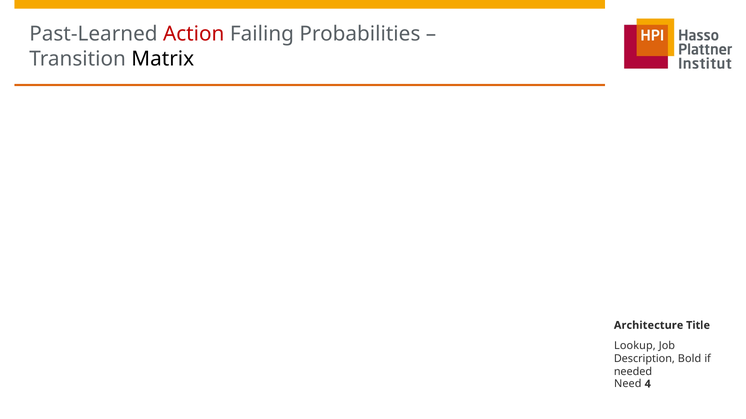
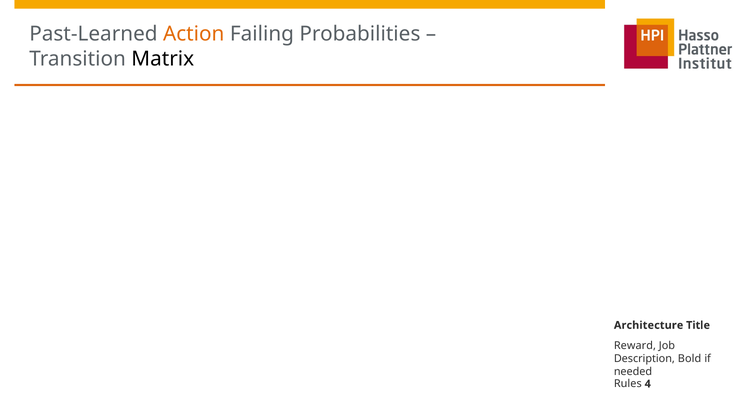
Action colour: red -> orange (194, 34)
Lookup: Lookup -> Reward (635, 346)
Need: Need -> Rules (628, 384)
